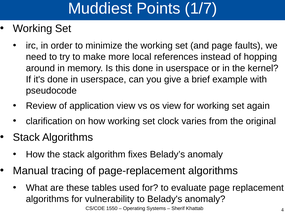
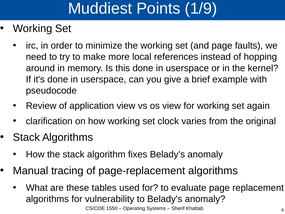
1/7: 1/7 -> 1/9 (201, 8)
